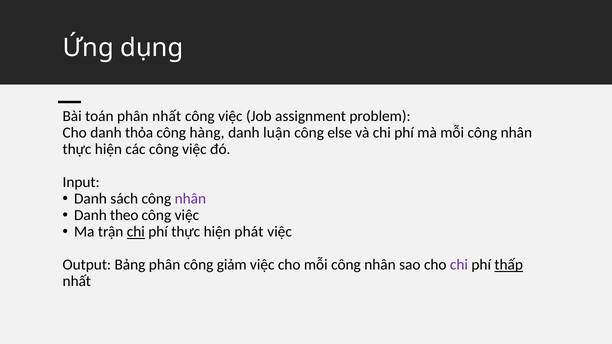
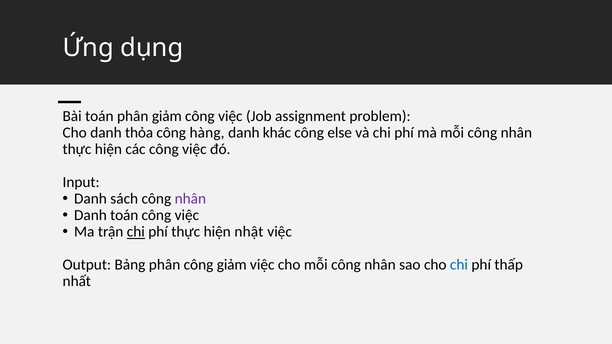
phân nhất: nhất -> giảm (167, 116)
luận: luận -> khác (277, 133)
Danh theo: theo -> toán (124, 215)
phát: phát -> nhật (249, 232)
chi colour: purple -> blue (459, 265)
thấp underline: present -> none (509, 265)
